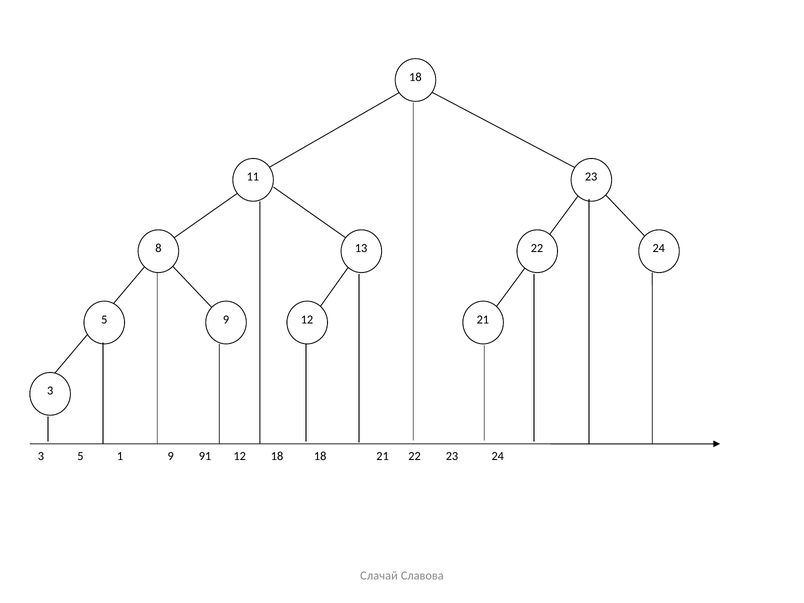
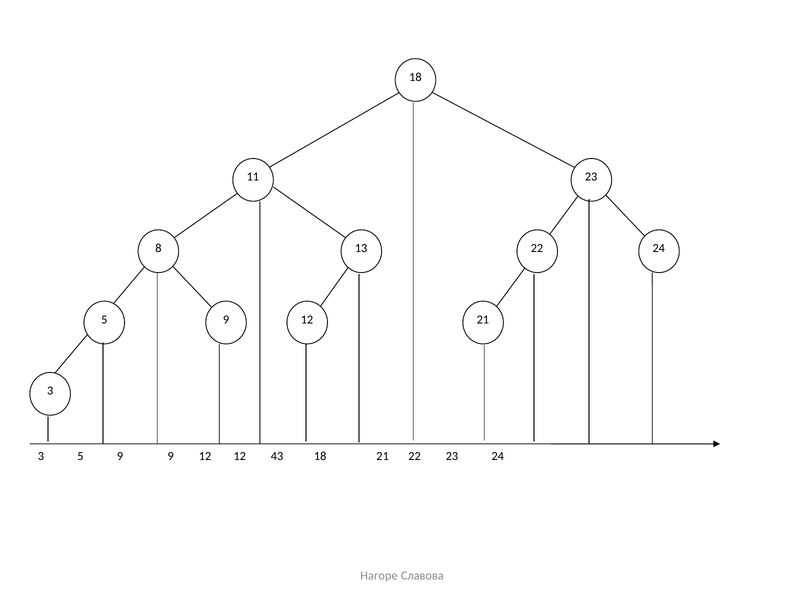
5 1: 1 -> 9 (120, 456)
9 91: 91 -> 12 (205, 456)
12 18: 18 -> 43 (277, 456)
Слачай: Слачай -> Нагоре (379, 576)
